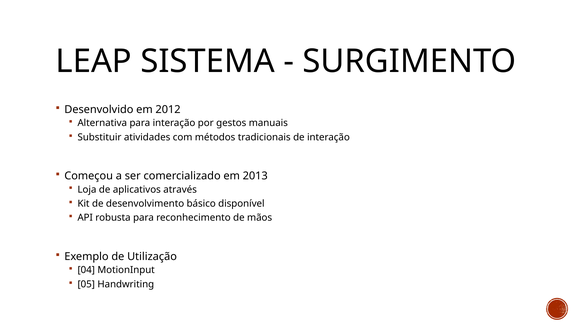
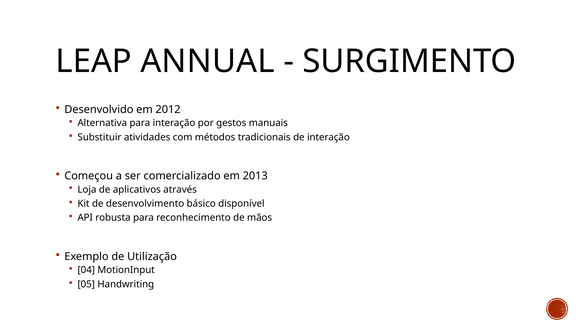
SISTEMA: SISTEMA -> ANNUAL (208, 62)
